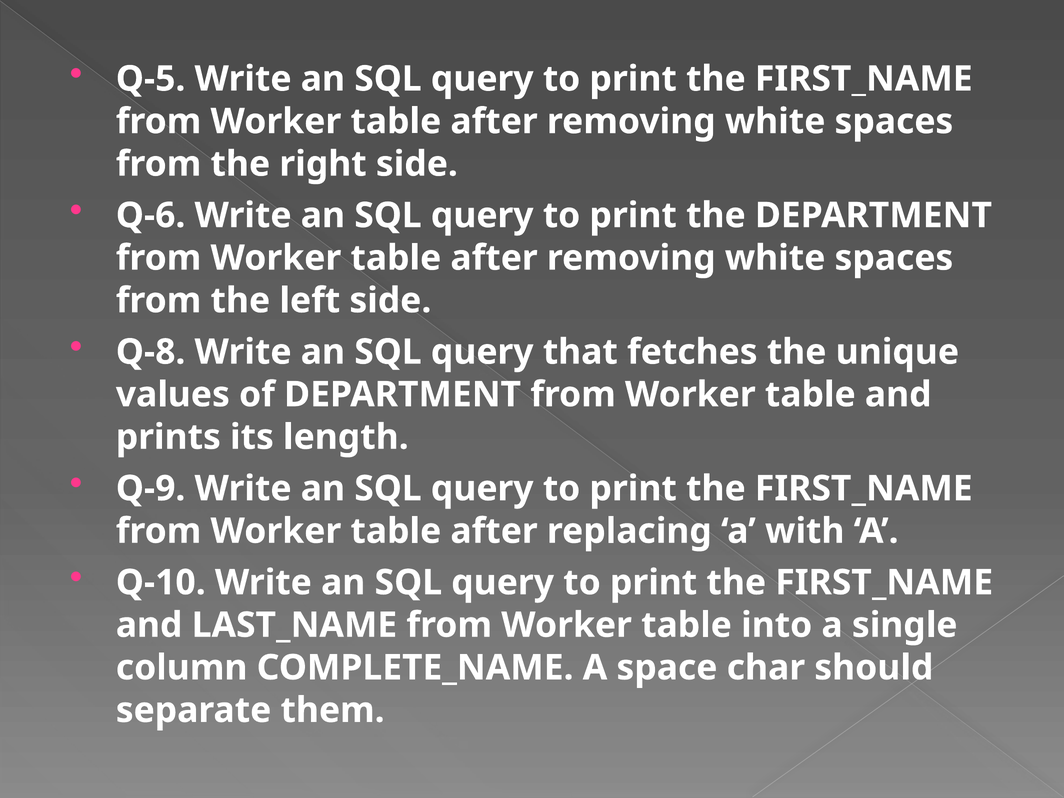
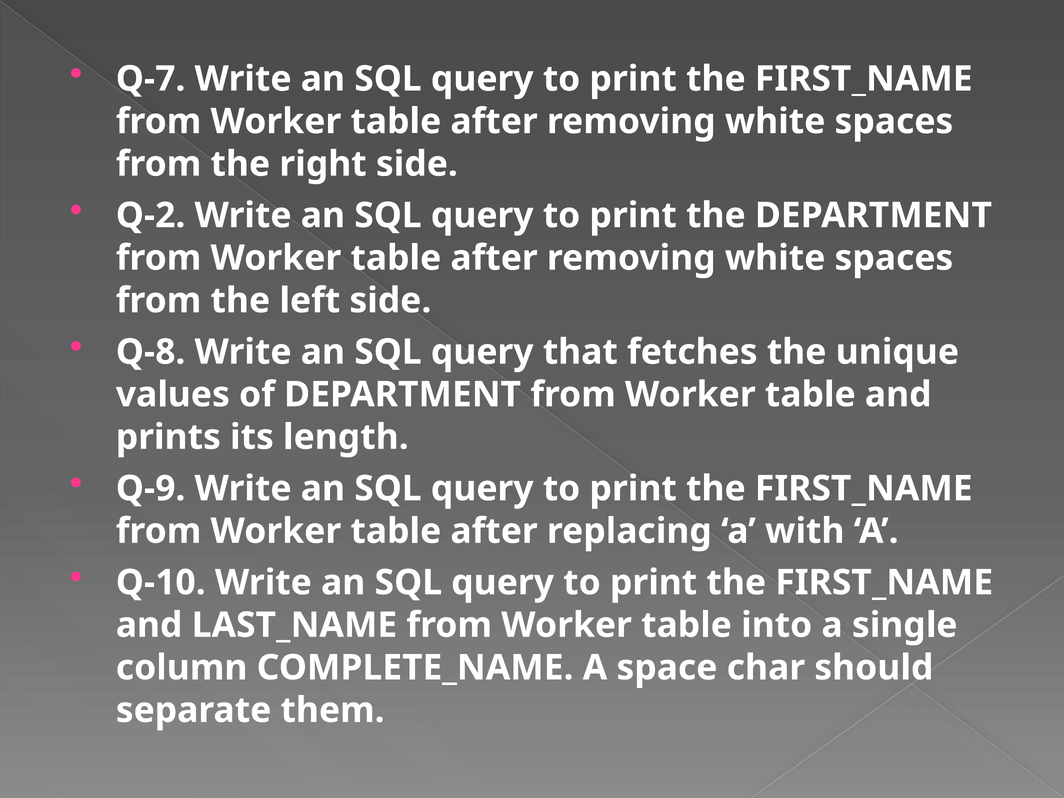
Q-5: Q-5 -> Q-7 (151, 79)
Q-6: Q-6 -> Q-2 (151, 215)
